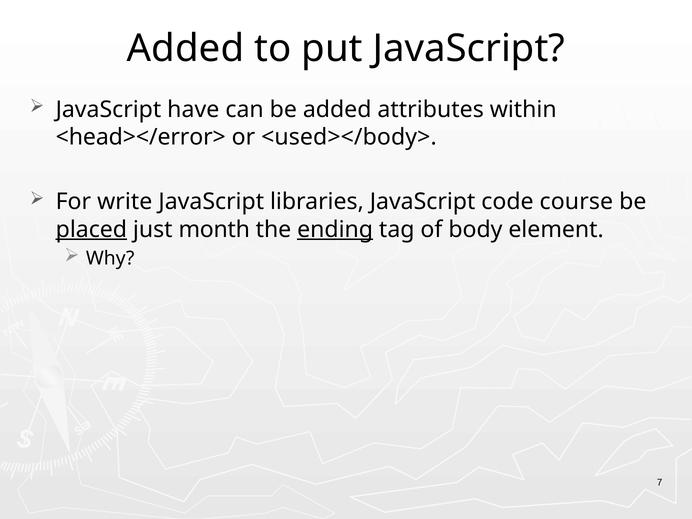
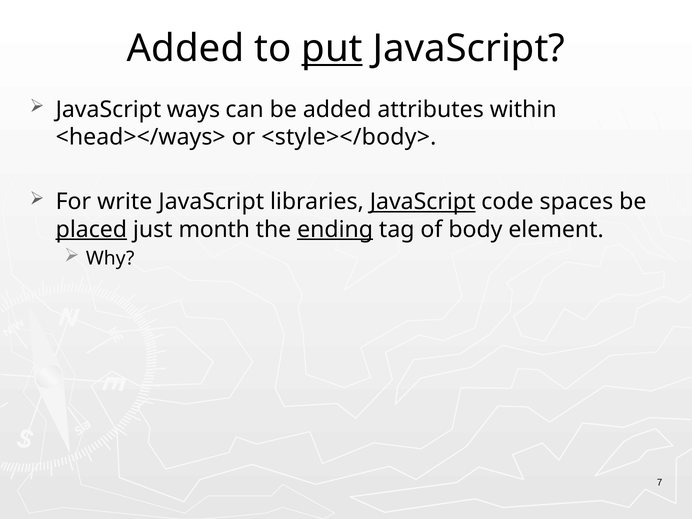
put underline: none -> present (332, 48)
have: have -> ways (193, 109)
<head></error>: <head></error> -> <head></ways> (141, 137)
<used></body>: <used></body> -> <style></body> (349, 137)
JavaScript underline: none -> present (423, 202)
course: course -> spaces (576, 202)
